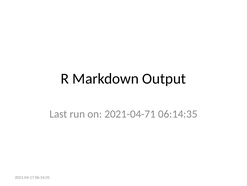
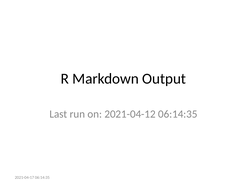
2021-04-71: 2021-04-71 -> 2021-04-12 (130, 114)
